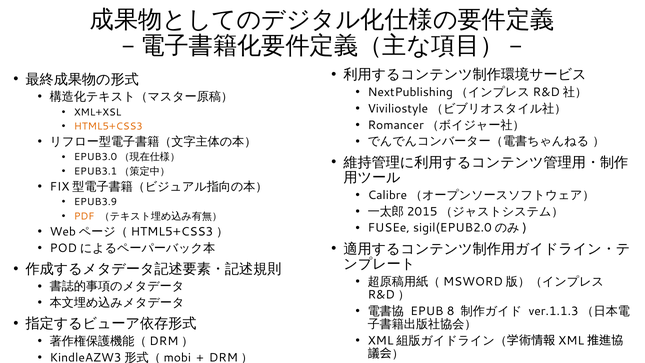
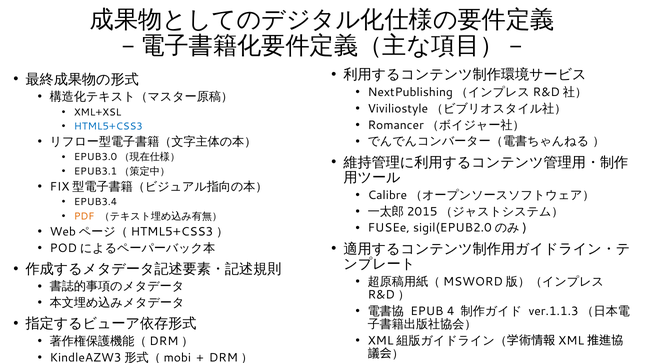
HTML5+CSS3 colour: orange -> blue (108, 126)
EPUB3.9: EPUB3.9 -> EPUB3.4 (96, 202)
8: 8 -> 4 (451, 311)
